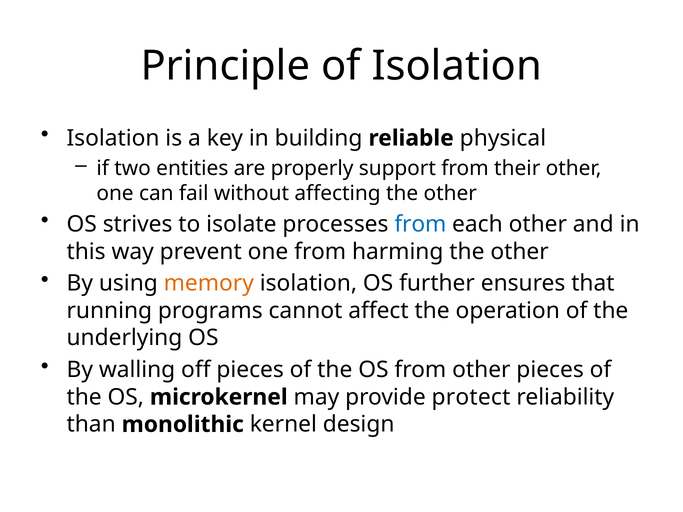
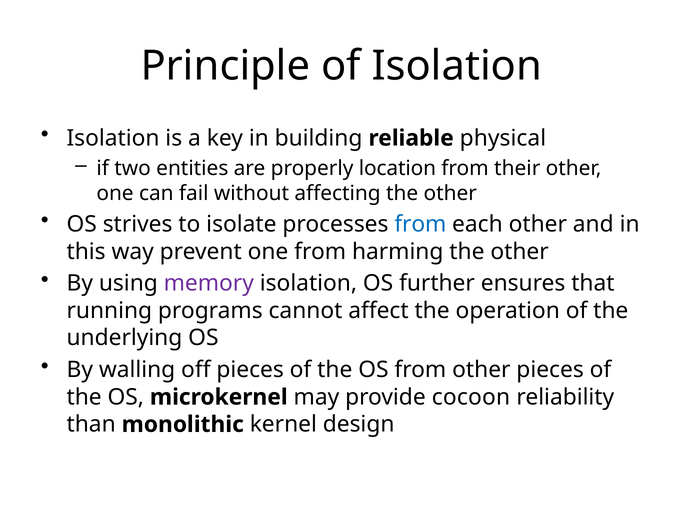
support: support -> location (397, 168)
memory colour: orange -> purple (209, 283)
protect: protect -> cocoon (471, 397)
